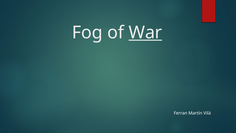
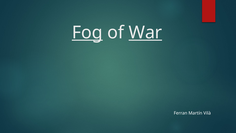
Fog underline: none -> present (87, 33)
